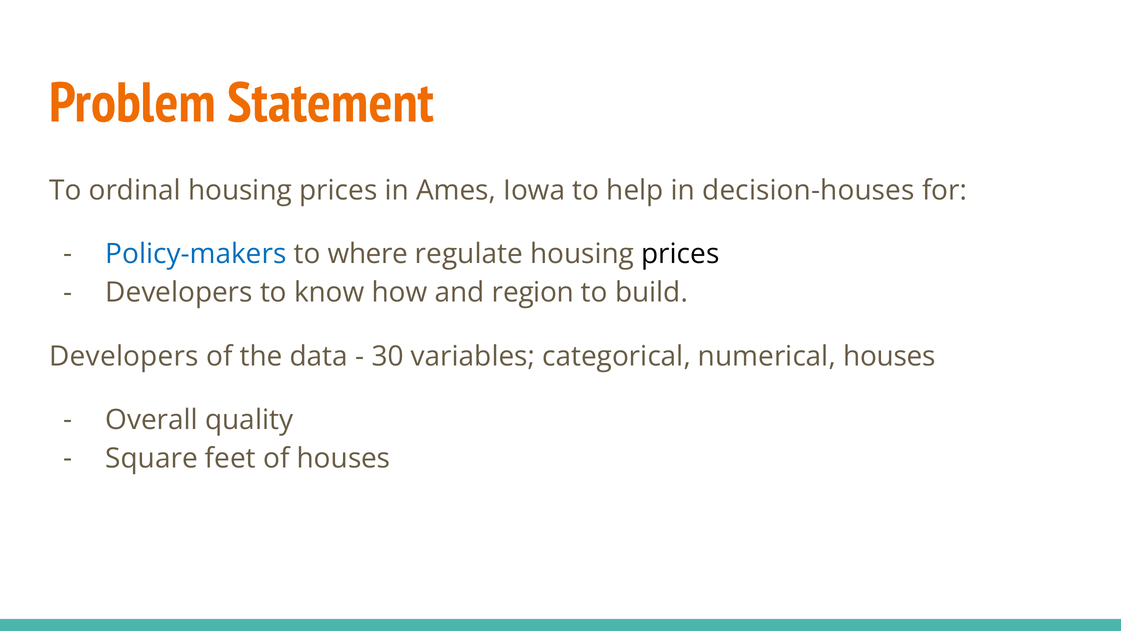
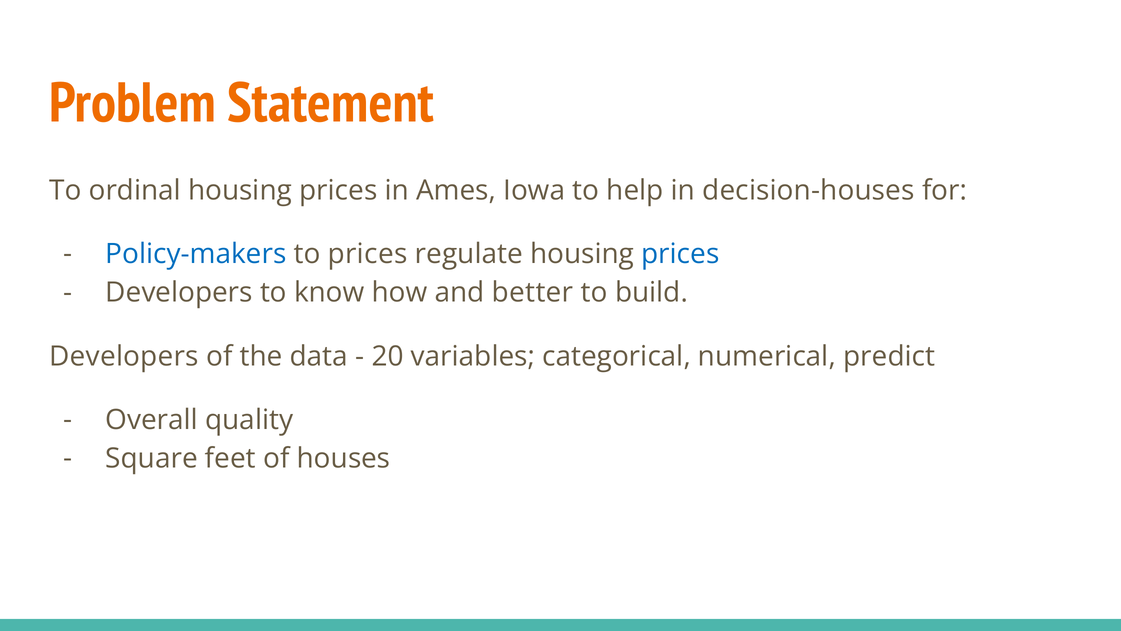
to where: where -> prices (368, 254)
prices colour: black -> blue (680, 254)
region: region -> better (533, 292)
30: 30 -> 20 (388, 356)
numerical houses: houses -> predict (889, 356)
